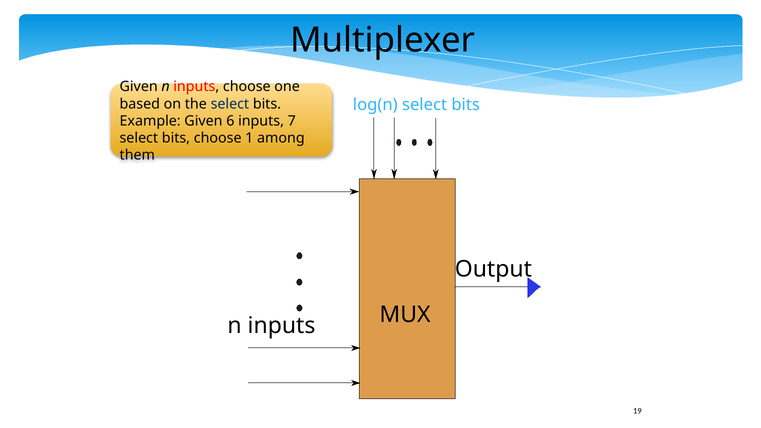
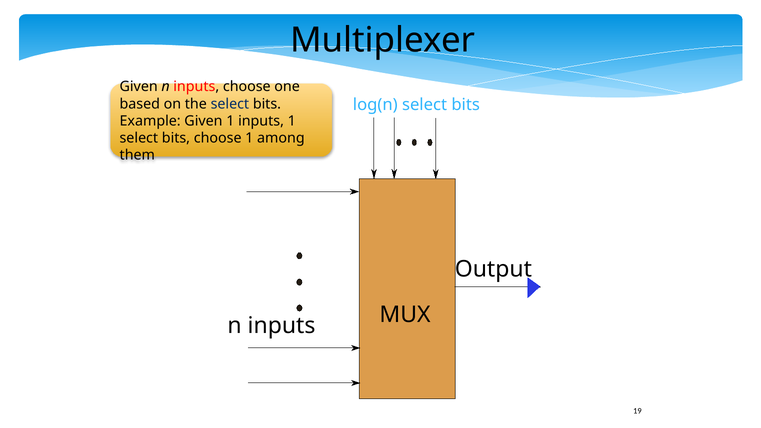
Given 6: 6 -> 1 (230, 121)
inputs 7: 7 -> 1 (292, 121)
